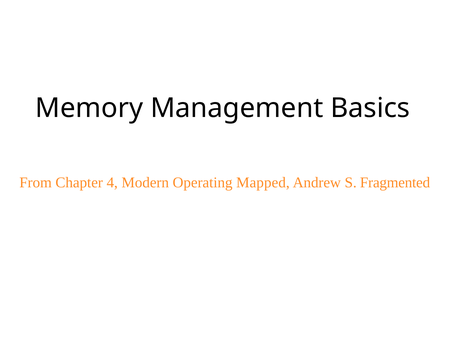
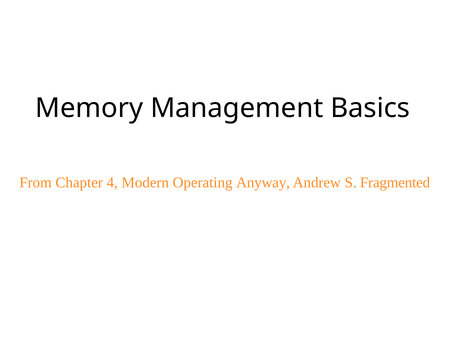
Mapped: Mapped -> Anyway (263, 182)
